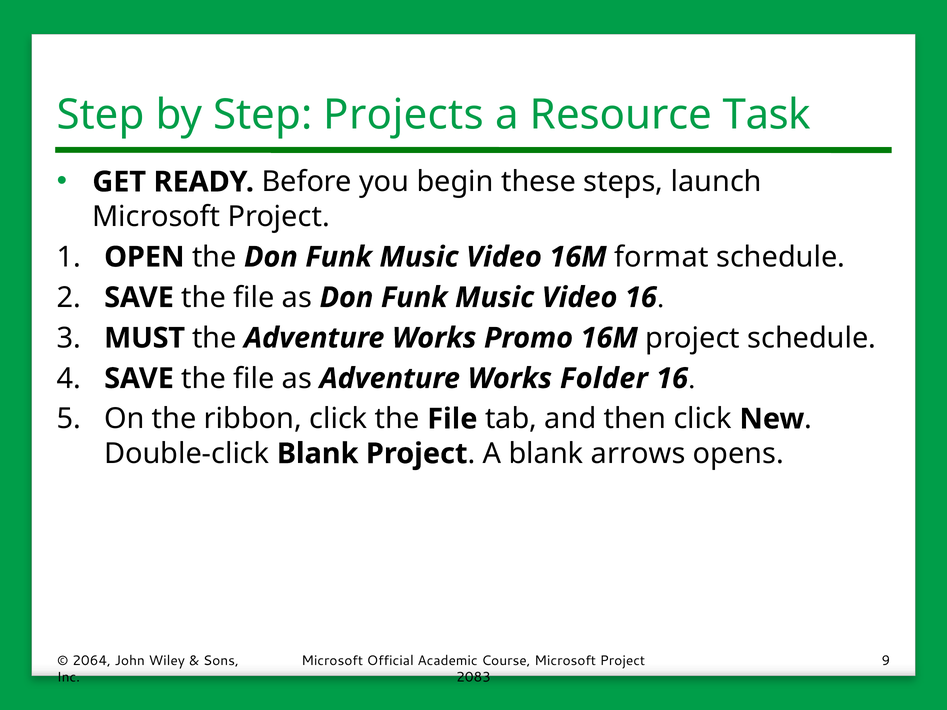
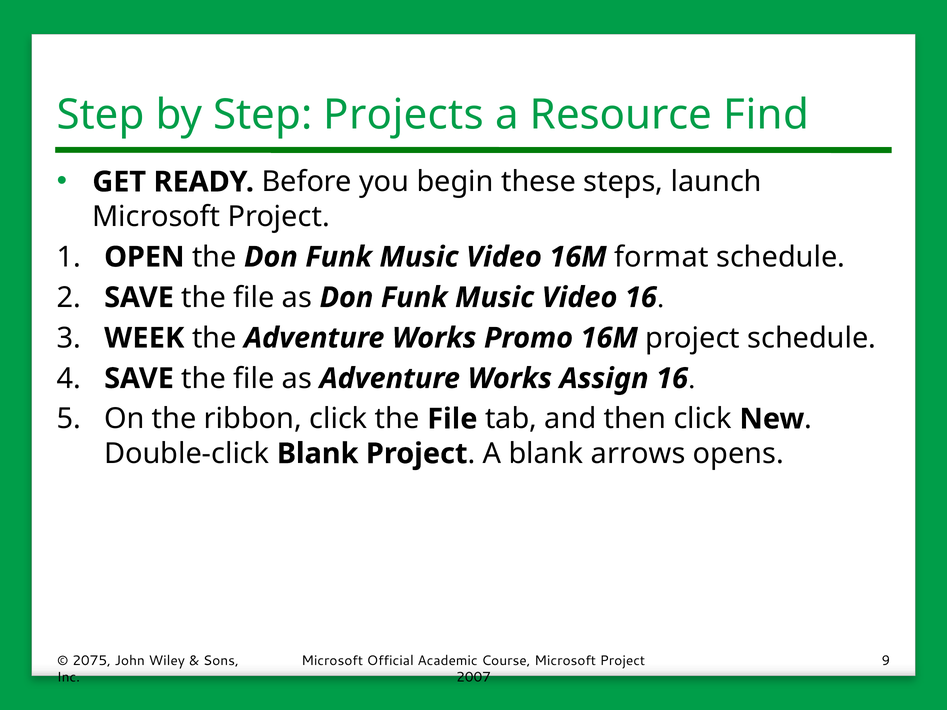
Task: Task -> Find (766, 115)
MUST: MUST -> WEEK (144, 338)
Folder: Folder -> Assign (604, 379)
2064: 2064 -> 2075 (92, 661)
2083: 2083 -> 2007 (474, 677)
